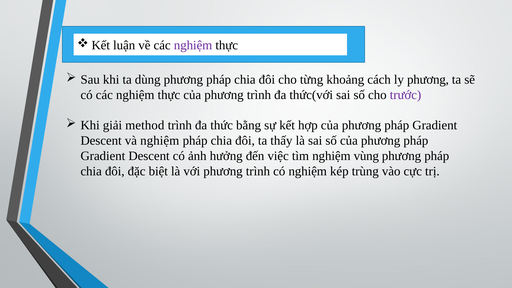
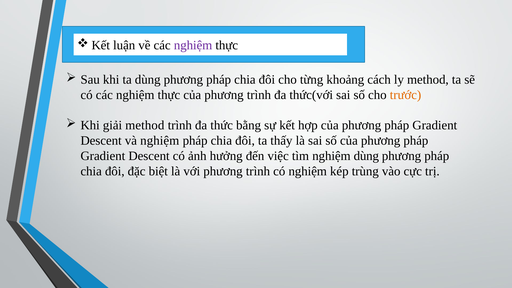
ly phương: phương -> method (428, 80)
trước colour: purple -> orange (406, 95)
nghiệm vùng: vùng -> dùng (366, 156)
